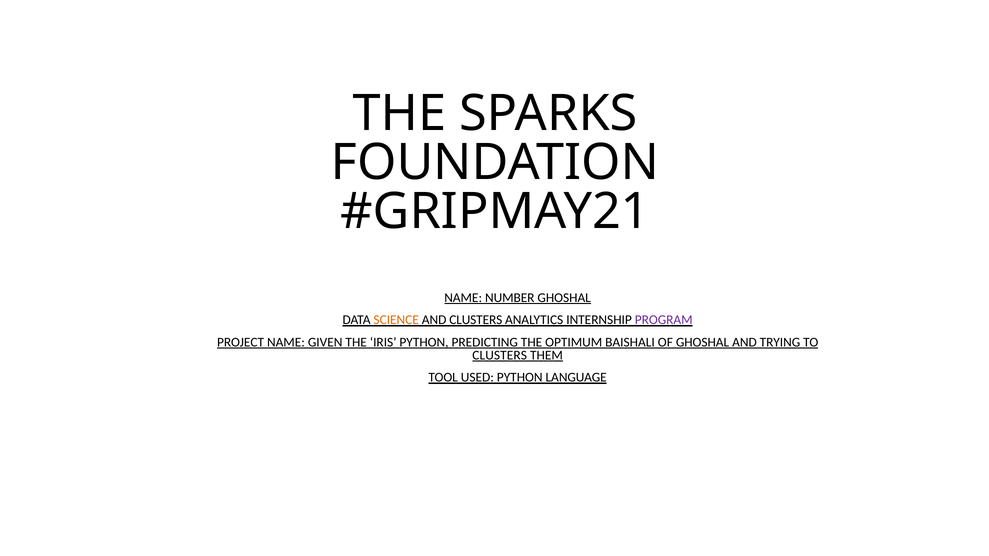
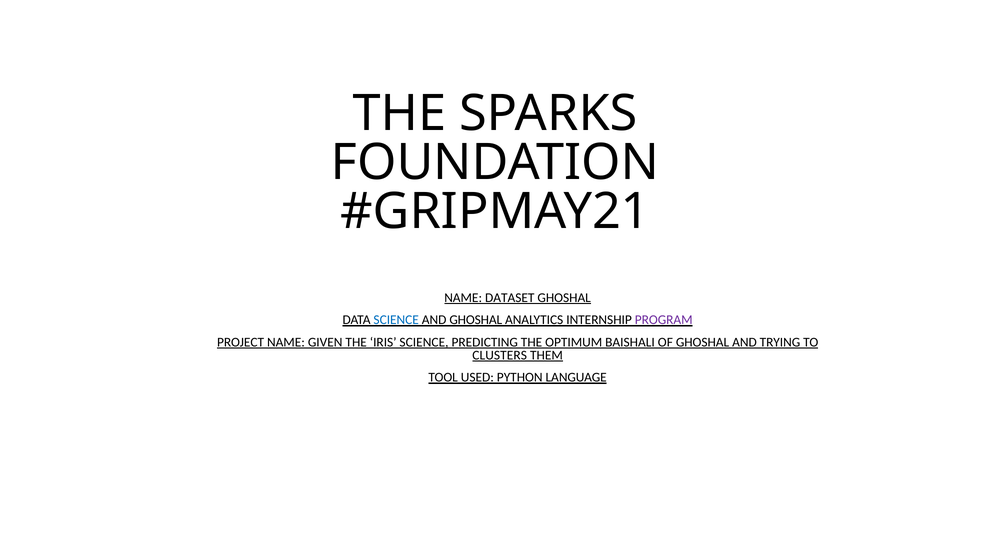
NUMBER: NUMBER -> DATASET (510, 298)
SCIENCE colour: orange -> blue (396, 320)
AND CLUSTERS: CLUSTERS -> GHOSHAL (476, 320)
IRIS PYTHON: PYTHON -> SCIENCE (424, 342)
